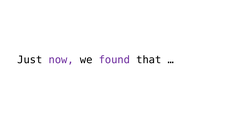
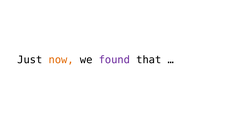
now colour: purple -> orange (61, 60)
